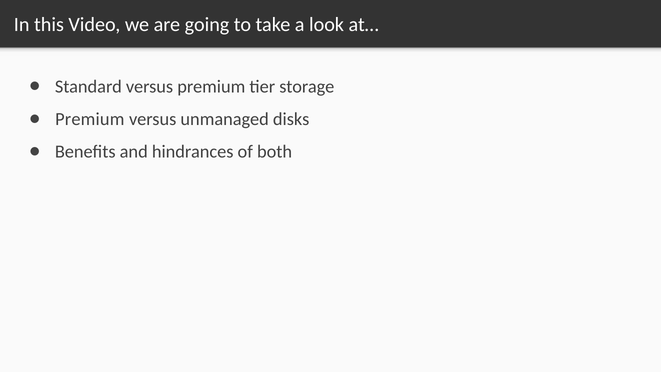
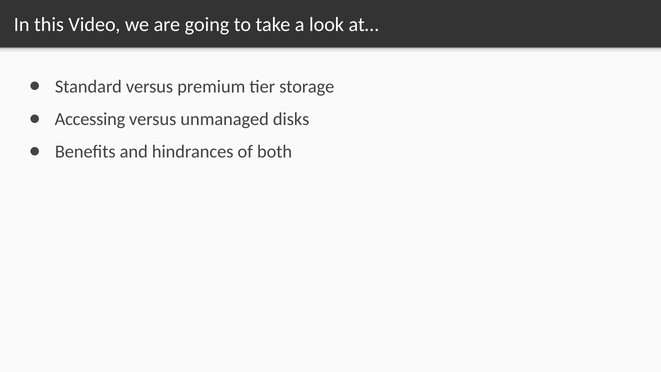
Premium: Premium -> Accessing (90, 119)
